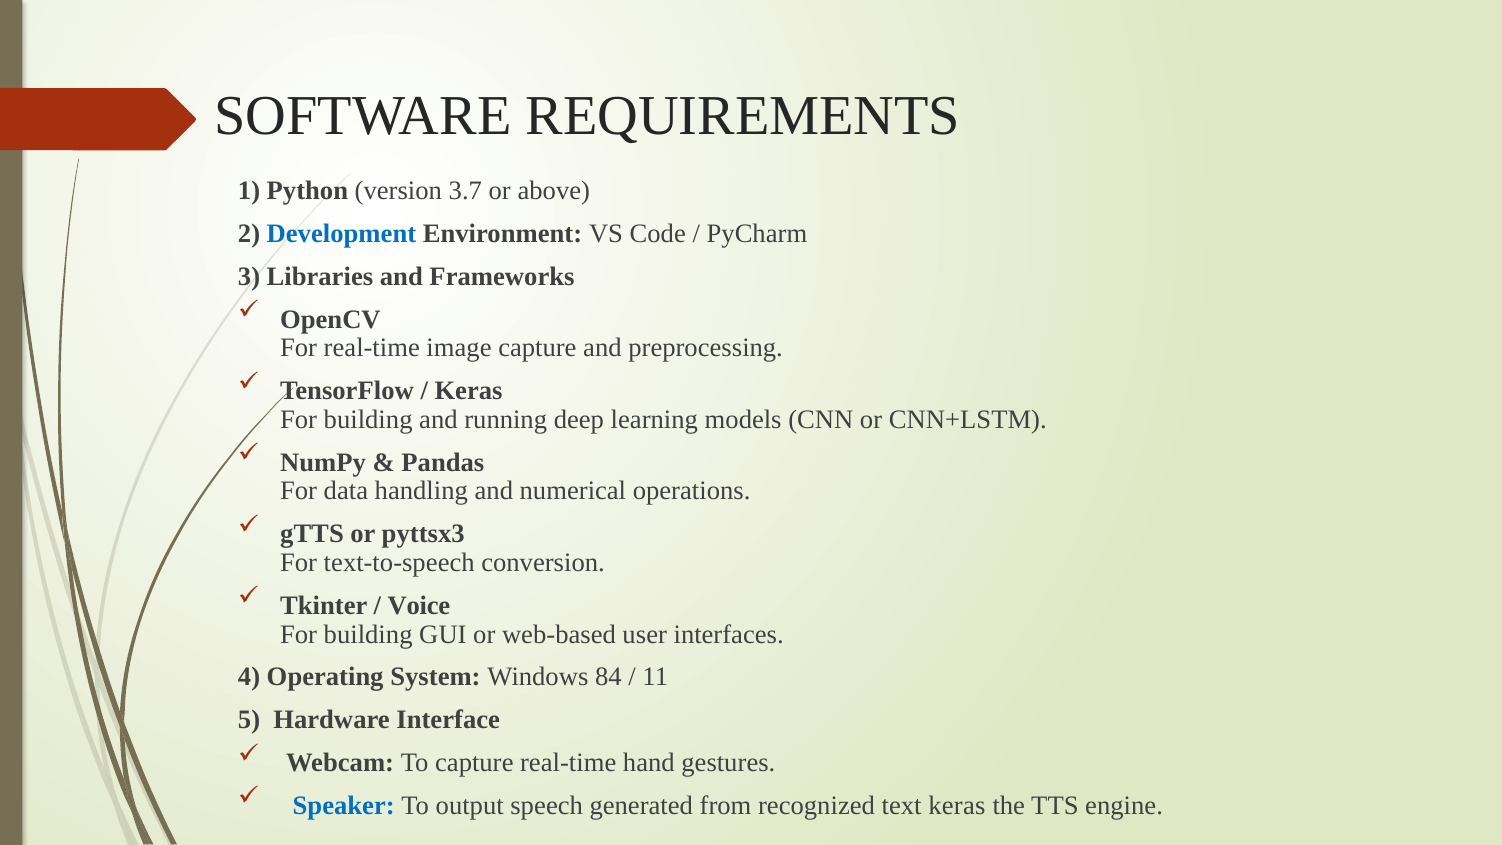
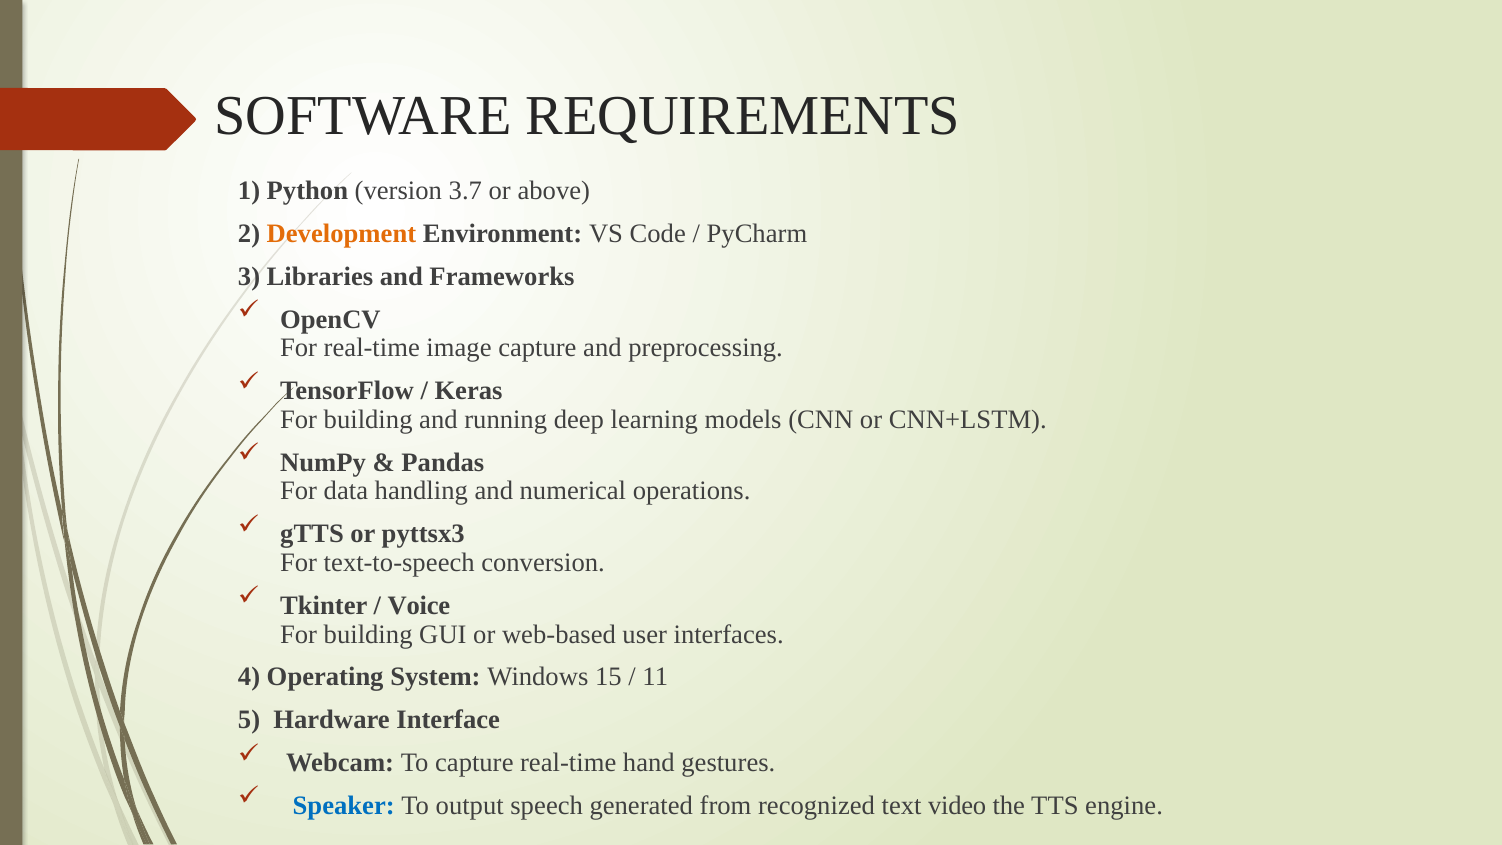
Development colour: blue -> orange (341, 234)
84: 84 -> 15 (608, 677)
text keras: keras -> video (957, 805)
